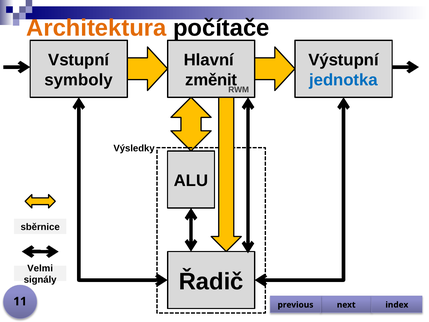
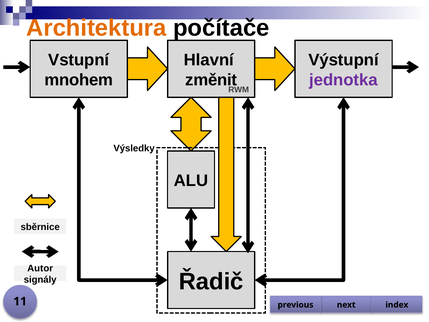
symboly: symboly -> mnohem (79, 80)
jednotka colour: blue -> purple (344, 80)
Velmi: Velmi -> Autor (40, 268)
